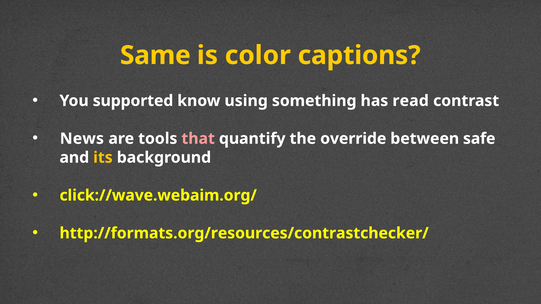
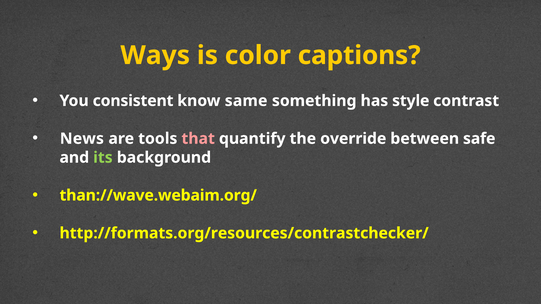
Same: Same -> Ways (155, 55)
supported: supported -> consistent (133, 101)
using: using -> same (246, 101)
read: read -> style (411, 101)
its colour: yellow -> light green (103, 158)
click://wave.webaim.org/: click://wave.webaim.org/ -> than://wave.webaim.org/ (158, 196)
